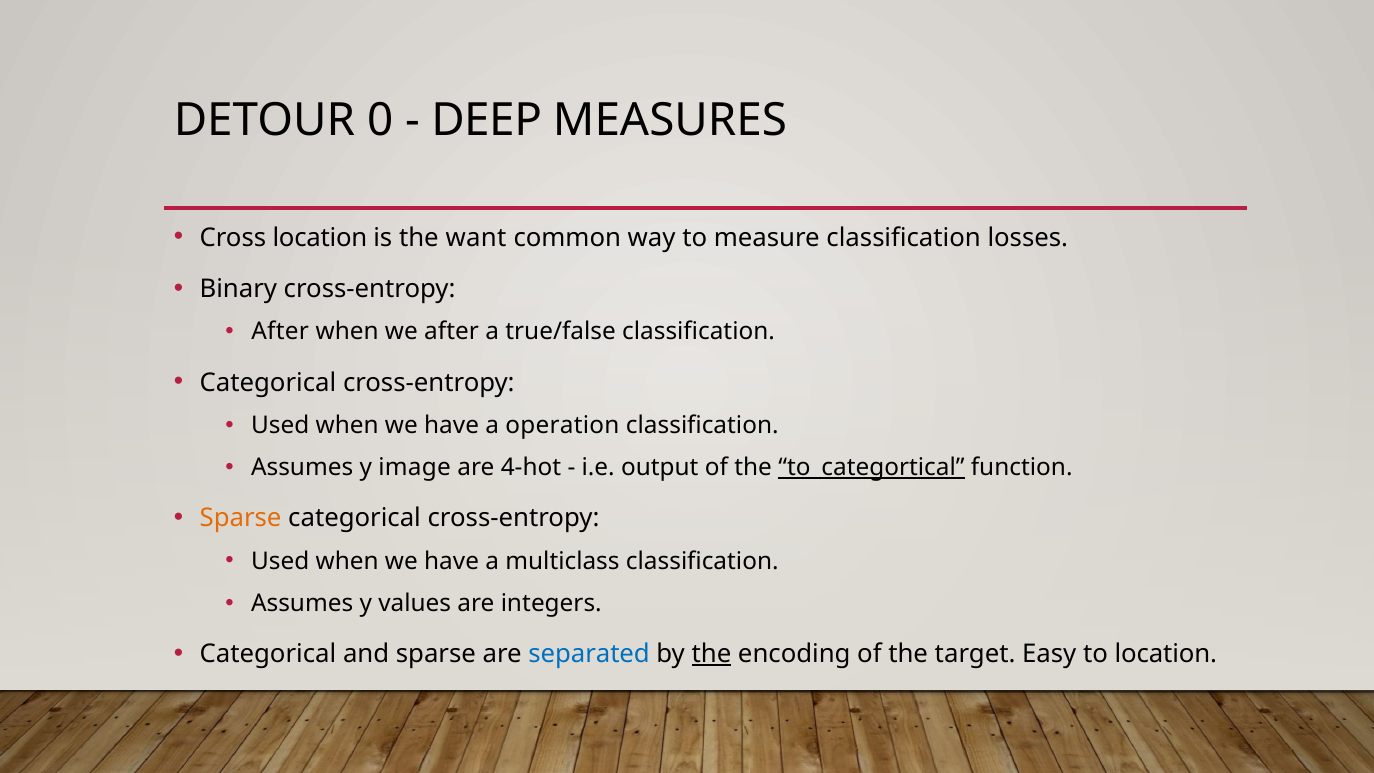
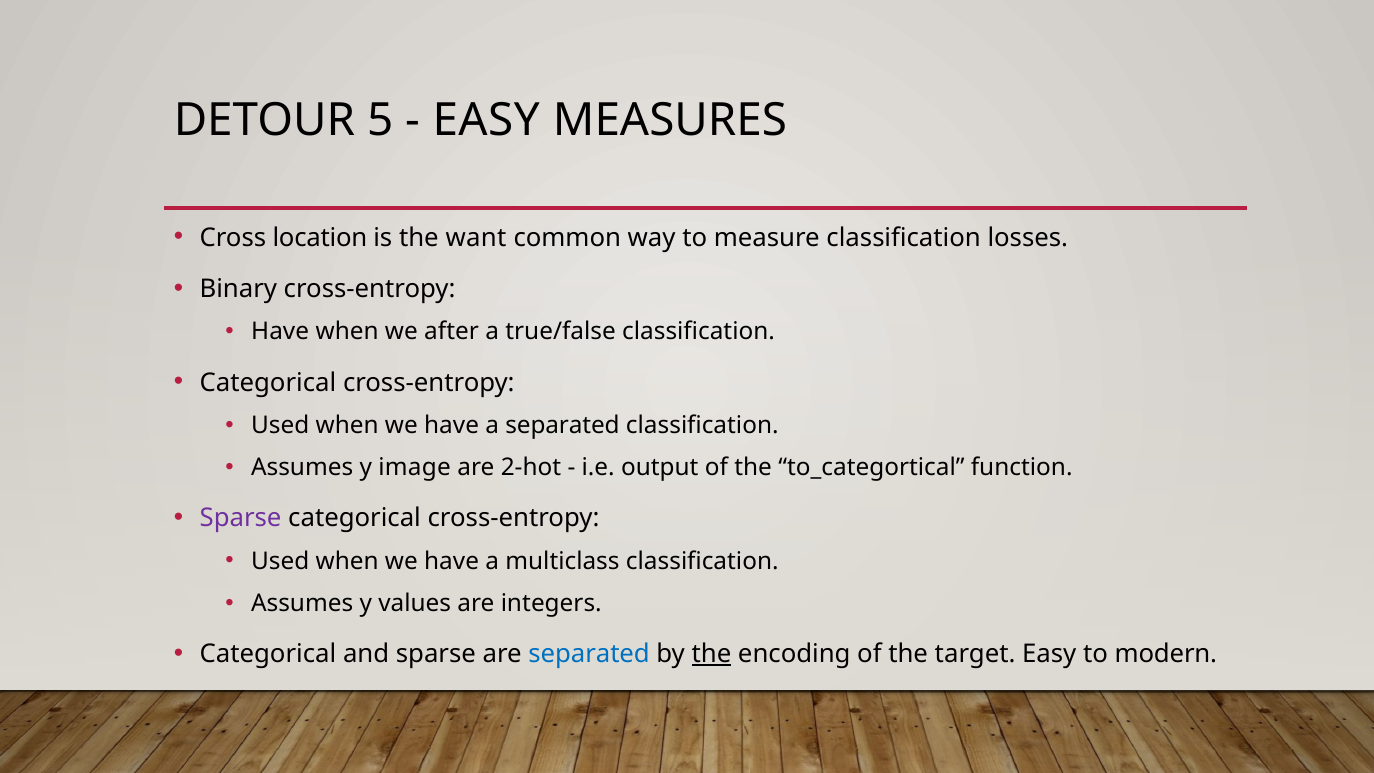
0: 0 -> 5 (380, 120)
DEEP: DEEP -> EASY (486, 120)
After: After -> Have (280, 332)
a operation: operation -> separated (563, 425)
4-hot: 4-hot -> 2-hot (531, 468)
to_categortical underline: present -> none (871, 468)
Sparse colour: orange -> purple (241, 518)
to location: location -> modern (1166, 654)
